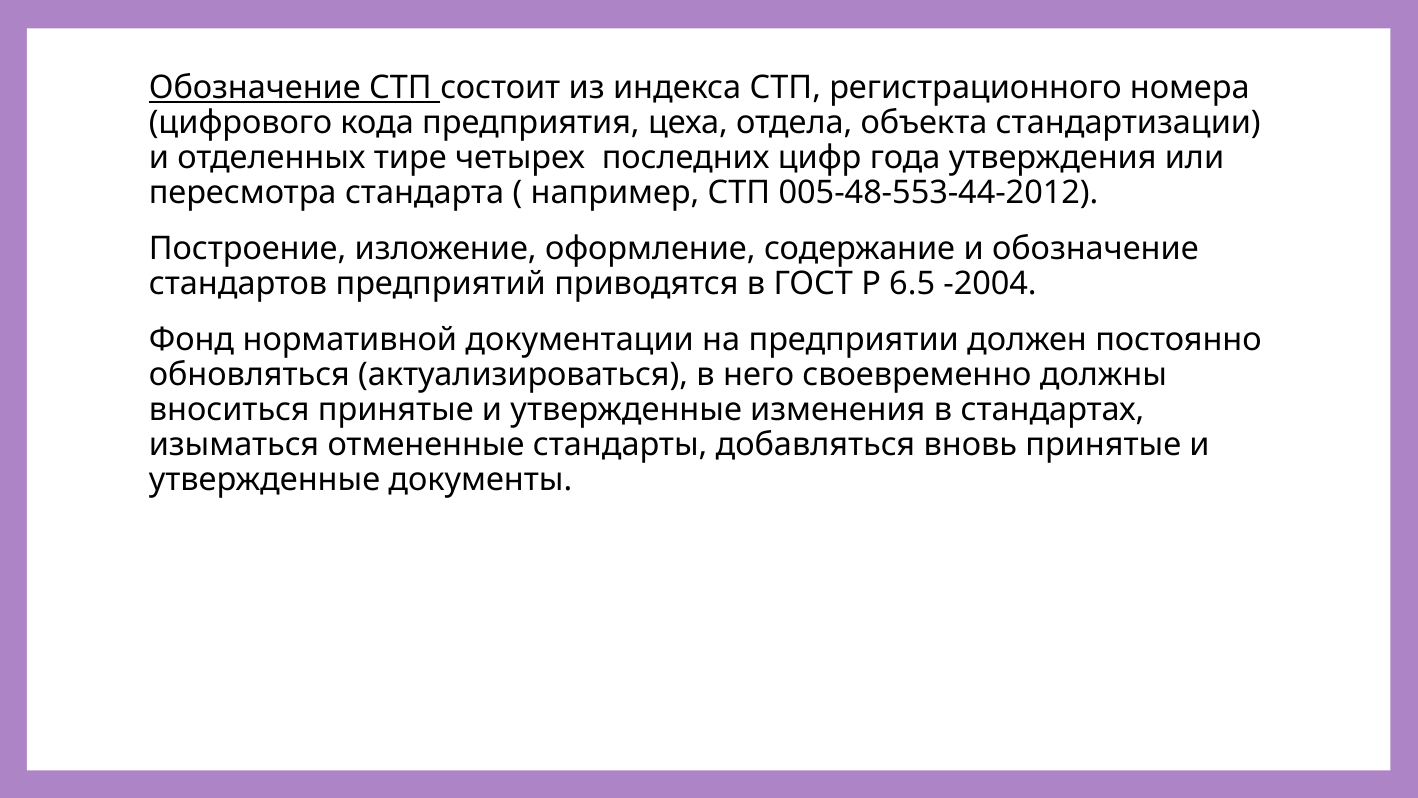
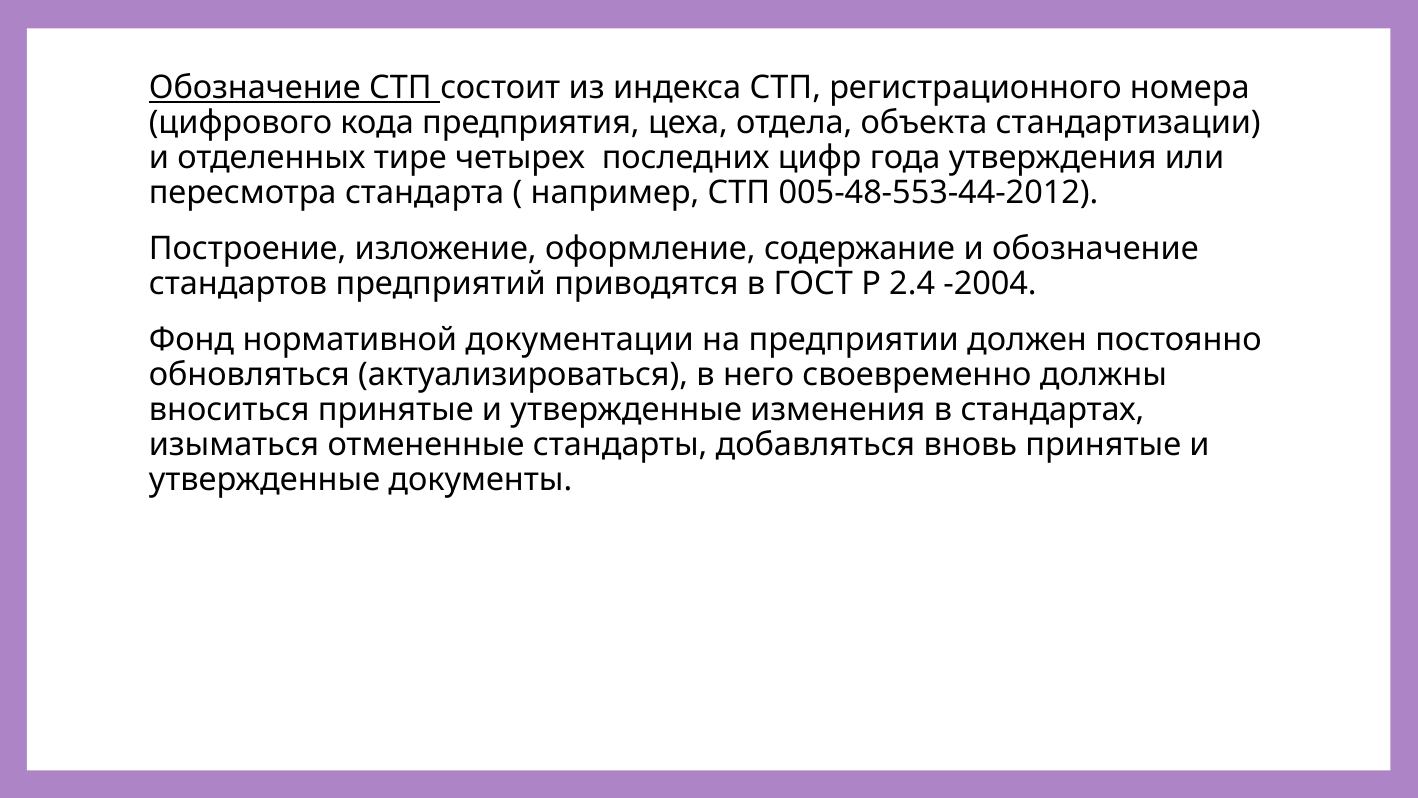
6.5: 6.5 -> 2.4 (912, 283)
